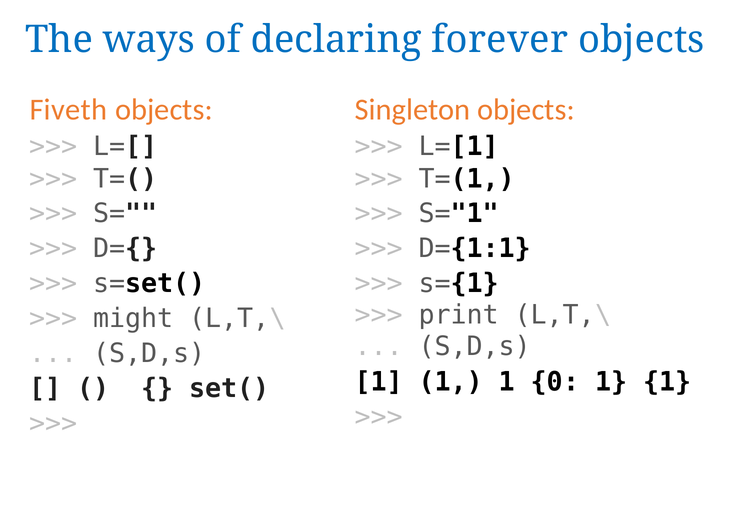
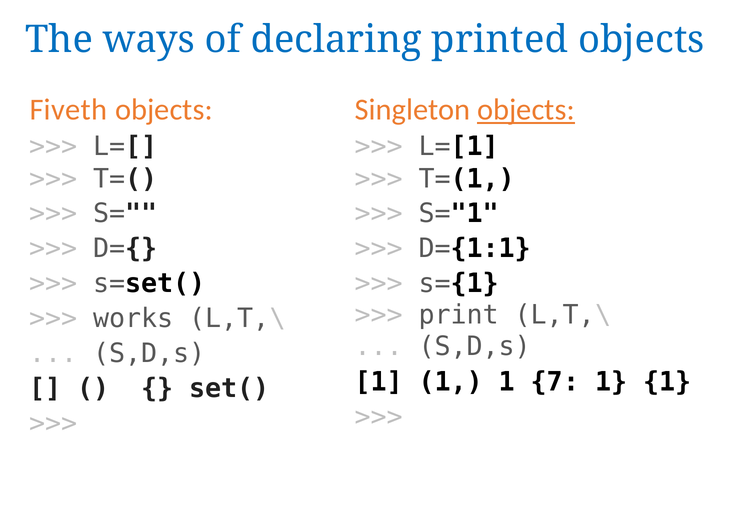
forever: forever -> printed (500, 40)
objects underline: none -> present (526, 110)
might: might -> works (133, 318)
0: 0 -> 7 (555, 382)
